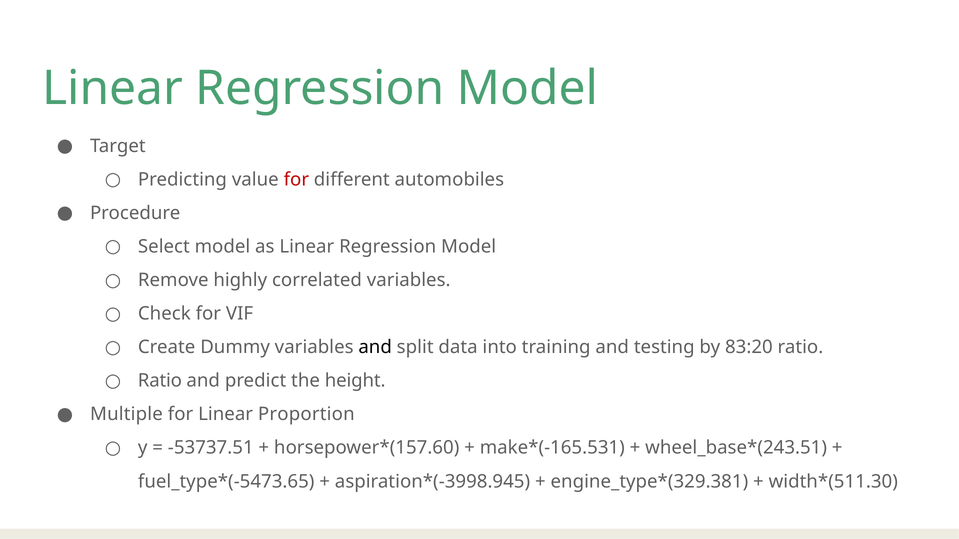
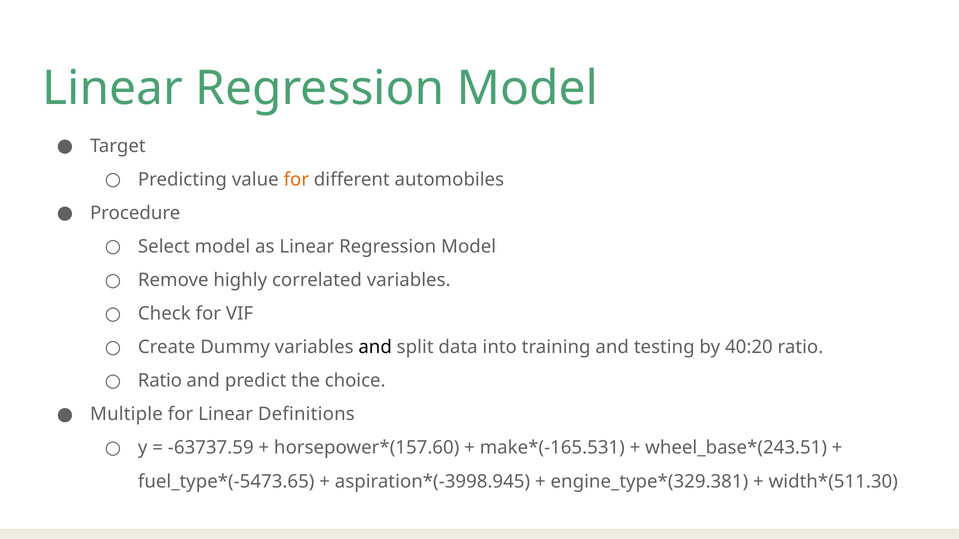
for colour: red -> orange (296, 180)
83:20: 83:20 -> 40:20 (749, 348)
height: height -> choice (355, 381)
Proportion: Proportion -> Definitions (306, 415)
-53737.51: -53737.51 -> -63737.59 (211, 448)
